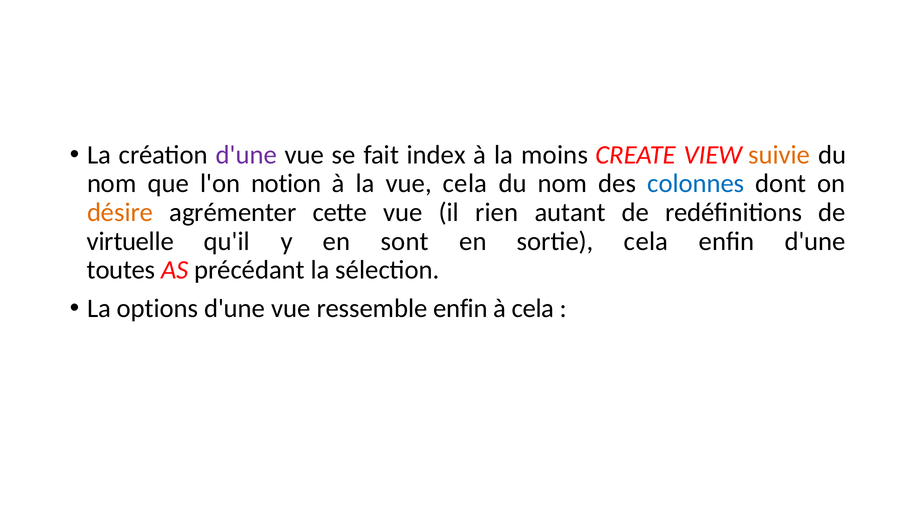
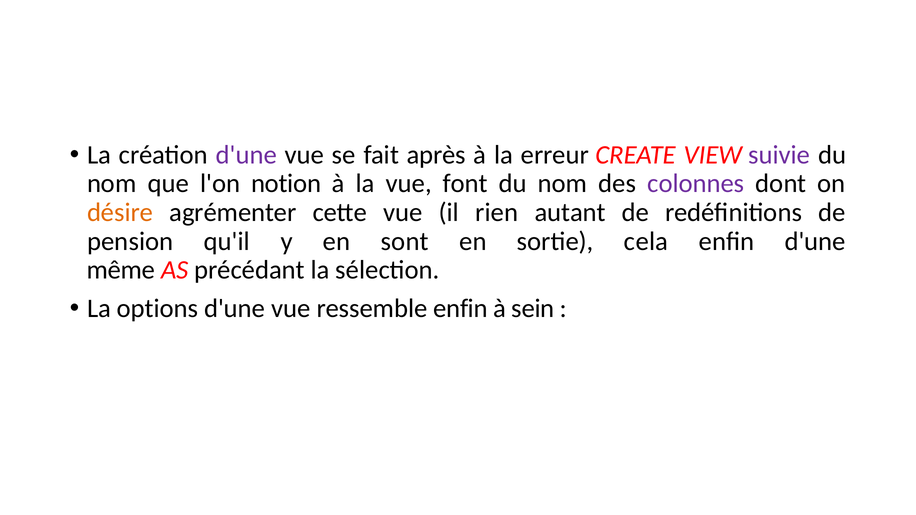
index: index -> après (436, 155)
moins: moins -> erreur (555, 155)
suivie colour: orange -> purple (779, 155)
vue cela: cela -> font (465, 184)
colonnes colour: blue -> purple (696, 184)
virtuelle: virtuelle -> pension (130, 241)
toutes: toutes -> même (121, 270)
à cela: cela -> sein (533, 309)
